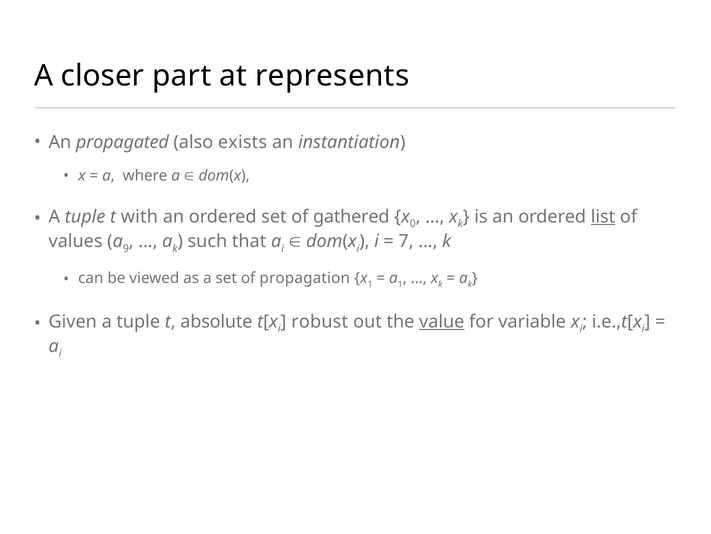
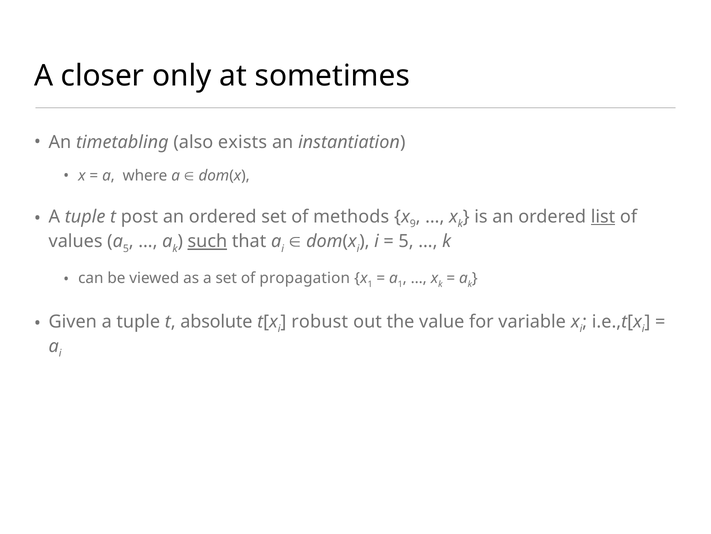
part: part -> only (182, 76)
represents: represents -> sometimes (332, 76)
propagated: propagated -> timetabling (122, 142)
with: with -> post (139, 217)
gathered: gathered -> methods (351, 217)
0: 0 -> 9 (413, 224)
a 9: 9 -> 5 (126, 248)
such underline: none -> present (207, 241)
7: 7 -> 5 (406, 241)
value underline: present -> none (442, 321)
